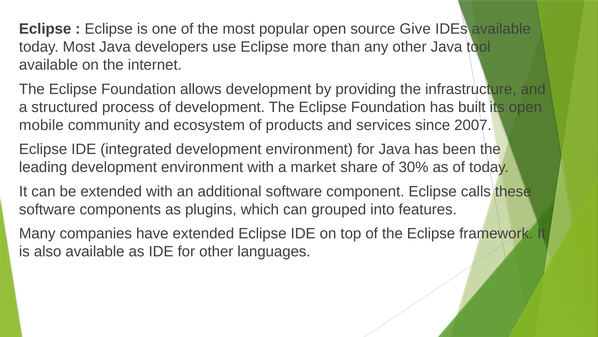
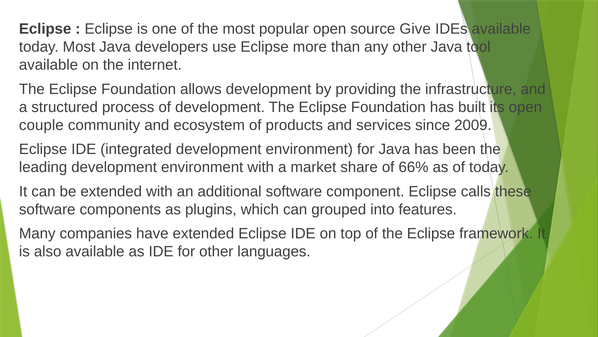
mobile: mobile -> couple (41, 125)
2007: 2007 -> 2009 (473, 125)
30%: 30% -> 66% (413, 167)
